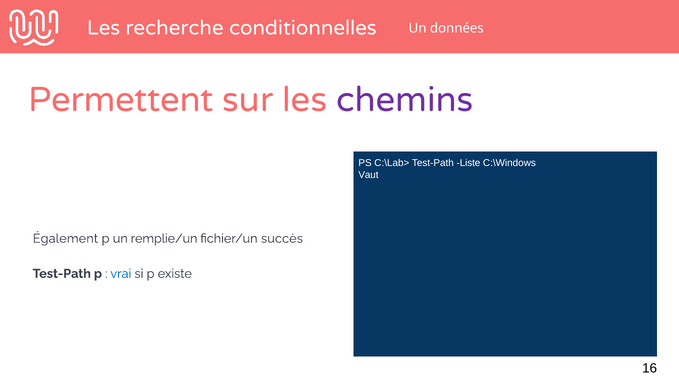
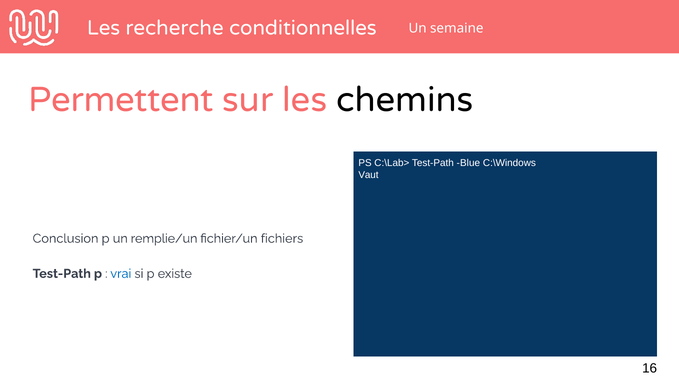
données: données -> semaine (457, 28)
chemins colour: purple -> black (405, 100)
Liste: Liste -> Blue (468, 163)
Également: Également -> Conclusion (65, 238)
succès: succès -> fichiers (282, 238)
